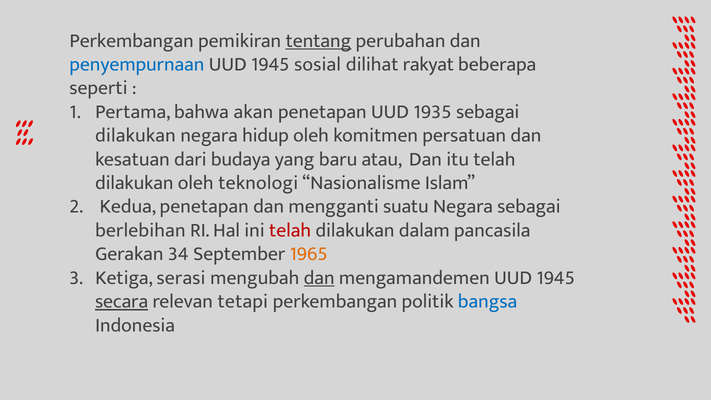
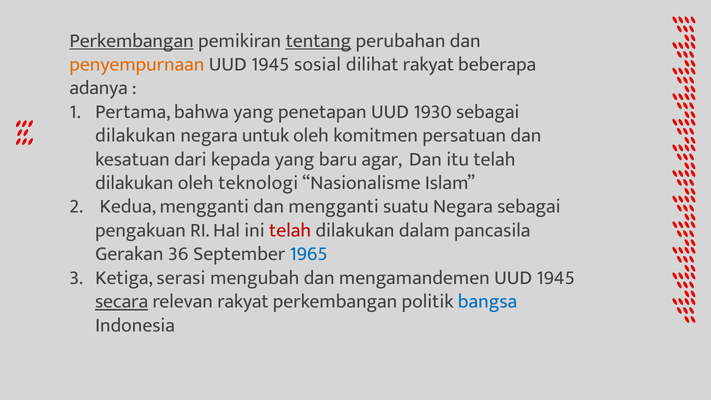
Perkembangan underline: none -> present (132, 40)
penyempurnaan colour: blue -> orange (137, 64)
seperti: seperti -> adanya (99, 88)
bahwa akan: akan -> yang (253, 112)
1935: 1935 -> 1930 (433, 112)
hidup: hidup -> untuk (266, 135)
budaya: budaya -> kepada (241, 159)
atau: atau -> agar (382, 159)
Kedua penetapan: penetapan -> mengganti (204, 206)
berlebihan: berlebihan -> pengakuan (140, 230)
34: 34 -> 36 (178, 254)
1965 colour: orange -> blue (309, 254)
dan underline: present -> none (319, 278)
relevan tetapi: tetapi -> rakyat (243, 301)
